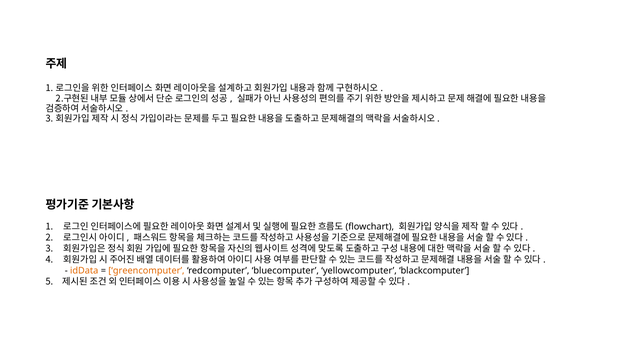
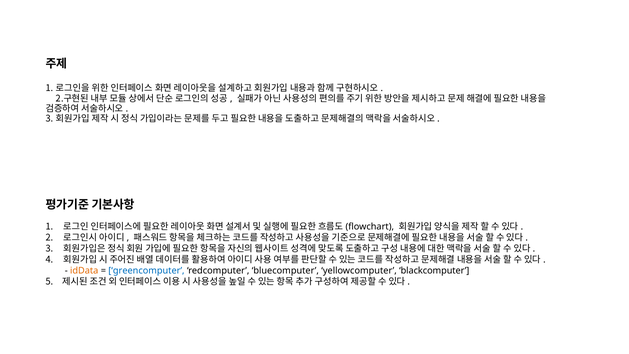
greencomputer colour: orange -> blue (146, 271)
